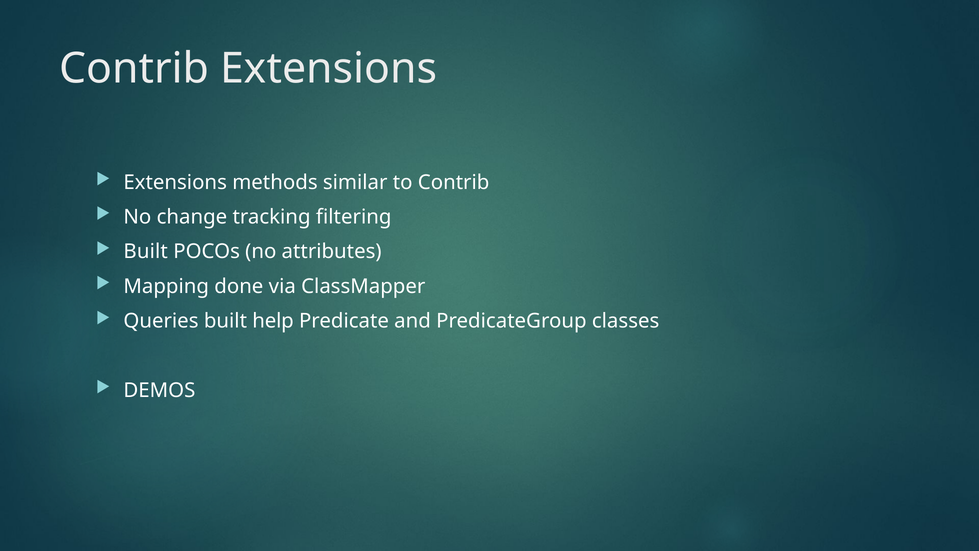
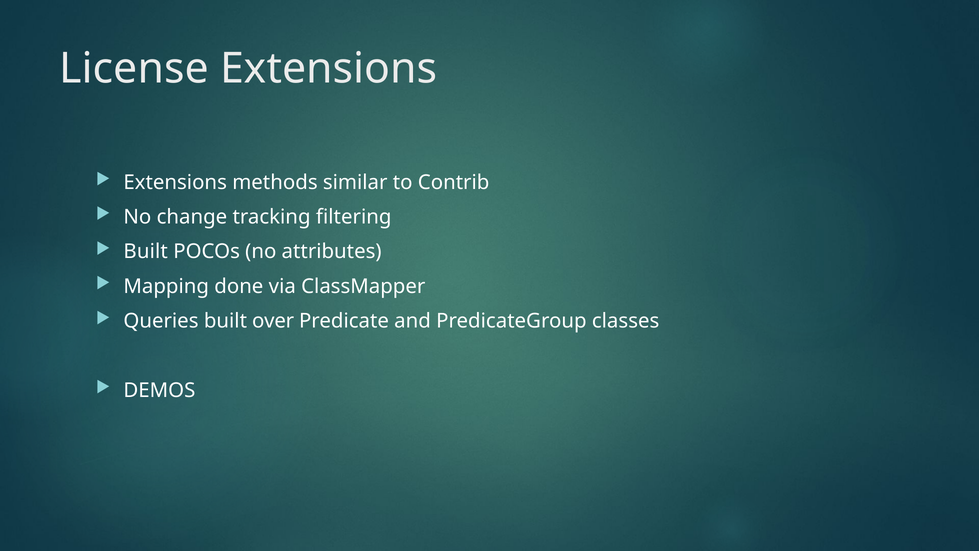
Contrib: Contrib -> License (134, 69)
help: help -> over (273, 321)
